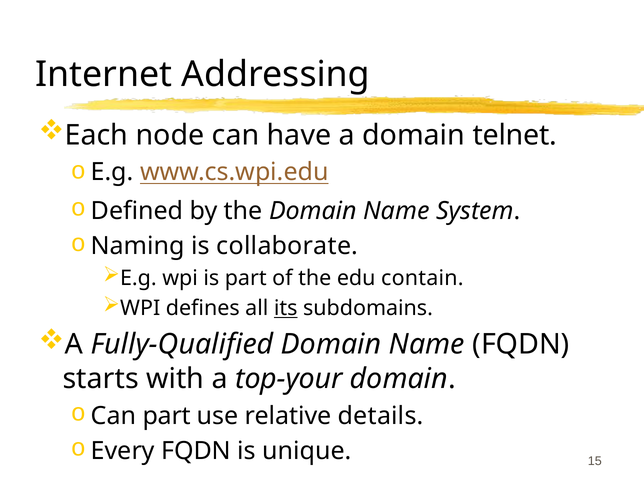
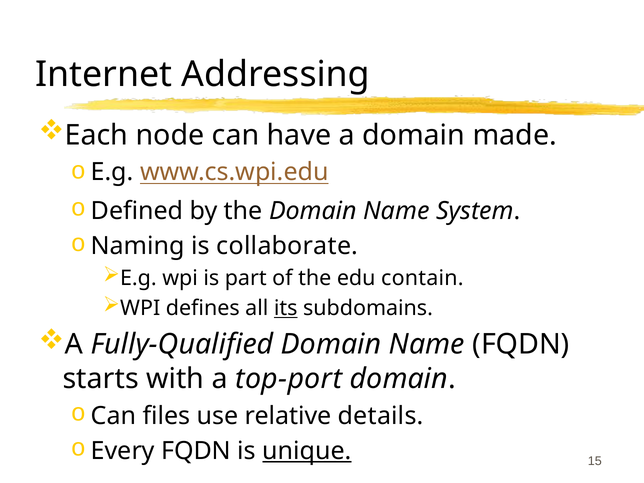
telnet: telnet -> made (515, 135)
top-your: top-your -> top-port (289, 379)
Can part: part -> files (166, 416)
unique underline: none -> present (307, 451)
